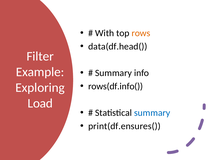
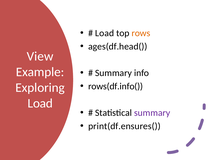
With: With -> Load (105, 33)
data(df.head(: data(df.head( -> ages(df.head( (118, 47)
Filter: Filter -> View (40, 57)
summary colour: blue -> purple (152, 113)
